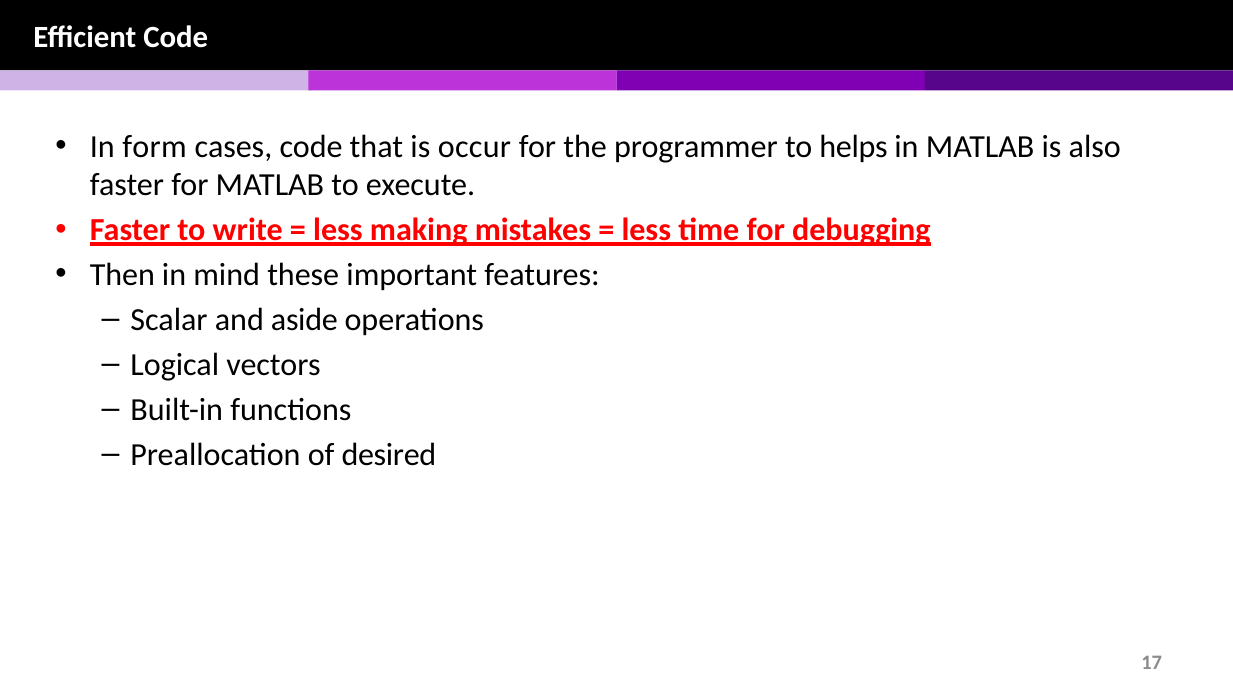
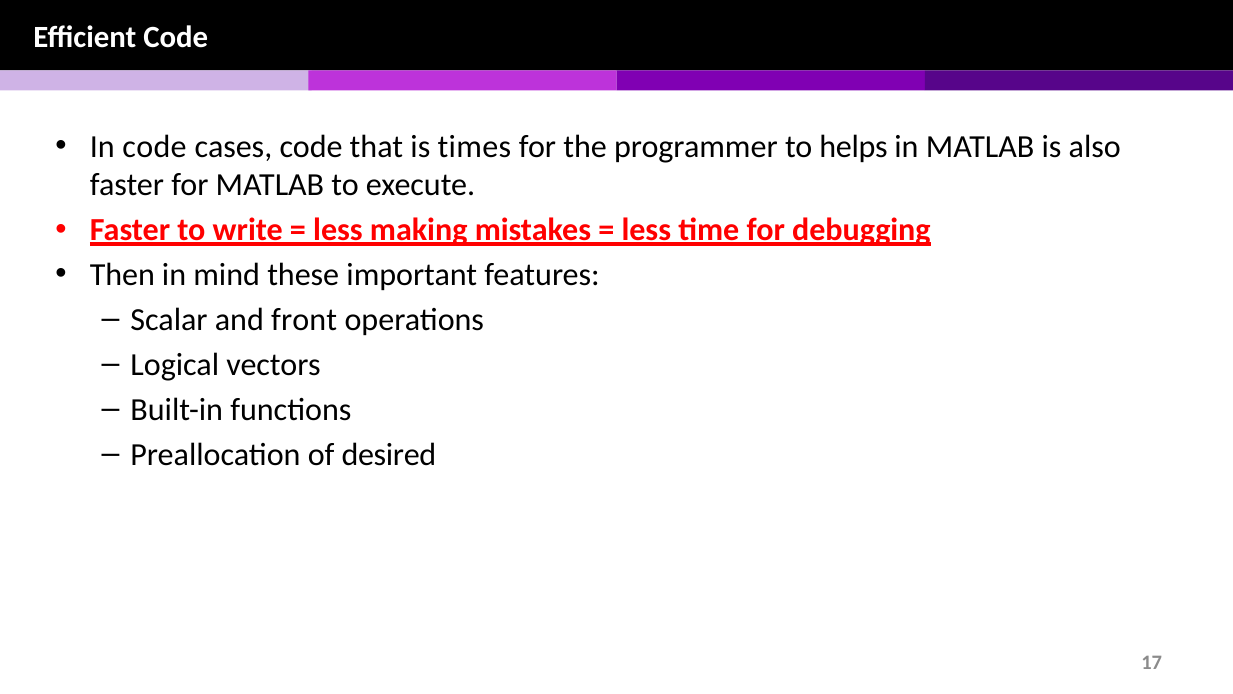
In form: form -> code (155, 147)
occur: occur -> times (474, 147)
aside: aside -> front (304, 320)
